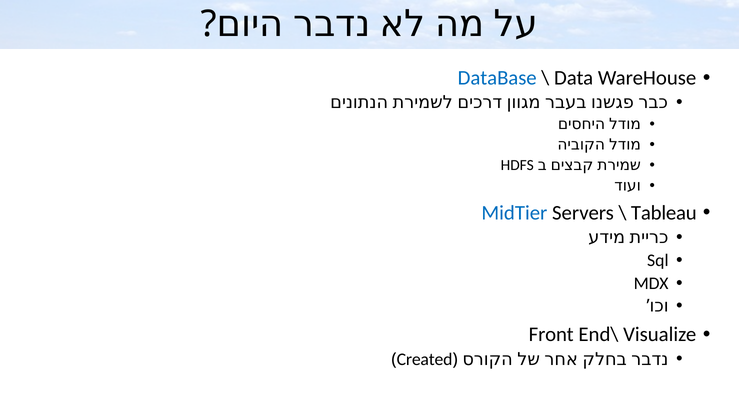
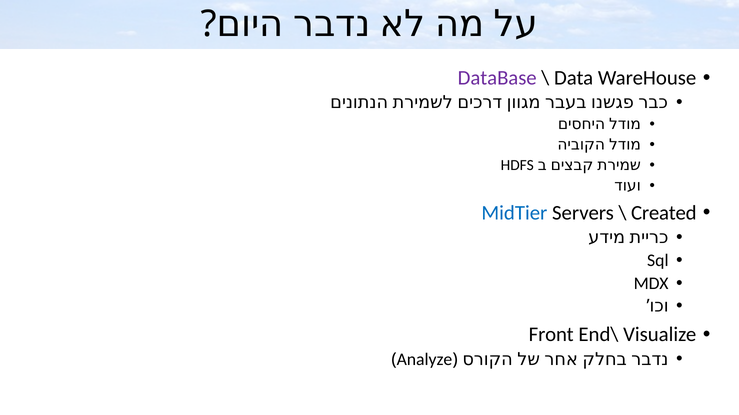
DataBase colour: blue -> purple (497, 78)
Tableau: Tableau -> Created (664, 213)
Created: Created -> Analyze (424, 360)
